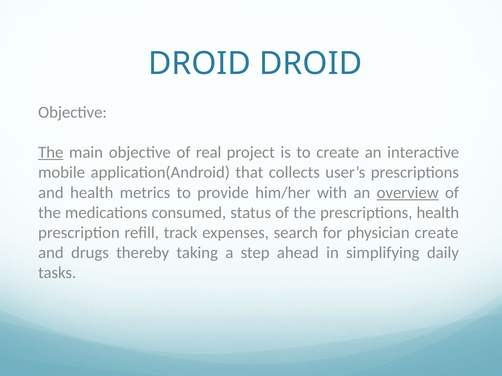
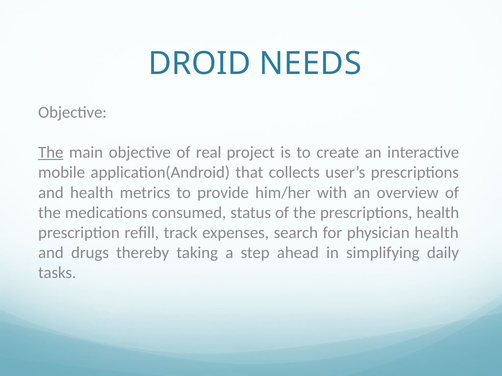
DROID DROID: DROID -> NEEDS (310, 64)
overview underline: present -> none (408, 193)
physician create: create -> health (437, 233)
